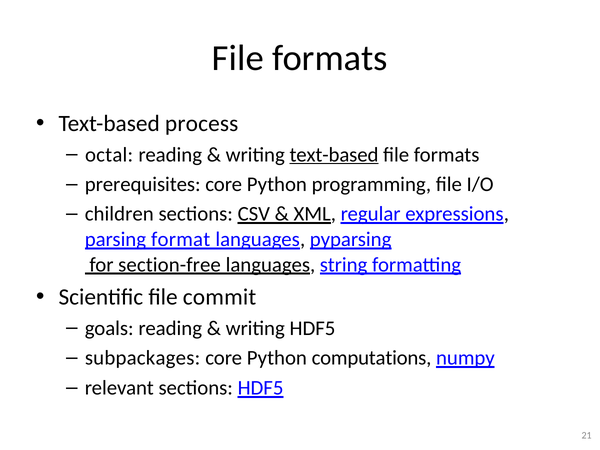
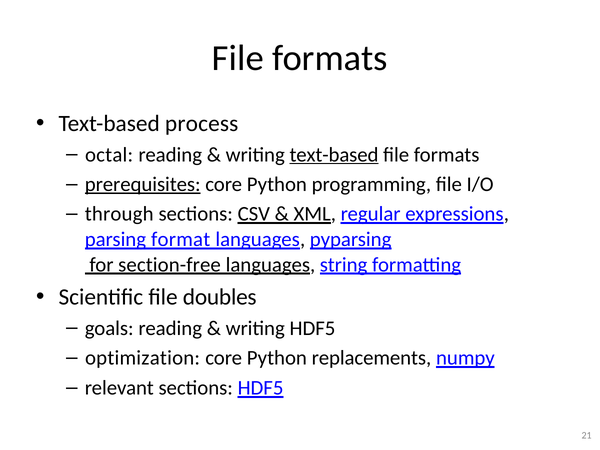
prerequisites underline: none -> present (143, 184)
children: children -> through (119, 214)
commit: commit -> doubles (220, 297)
subpackages: subpackages -> optimization (143, 358)
computations: computations -> replacements (371, 358)
